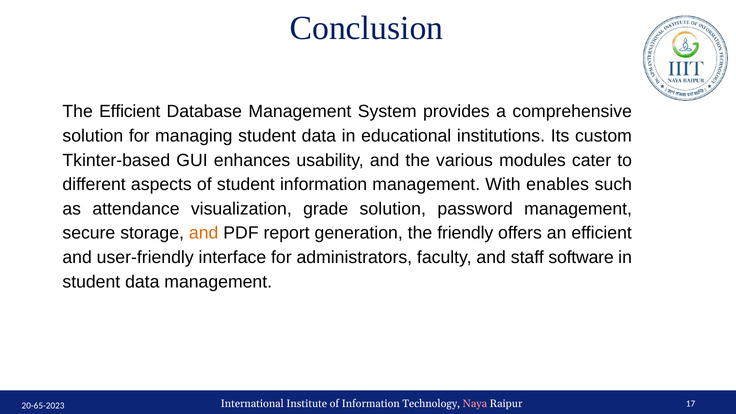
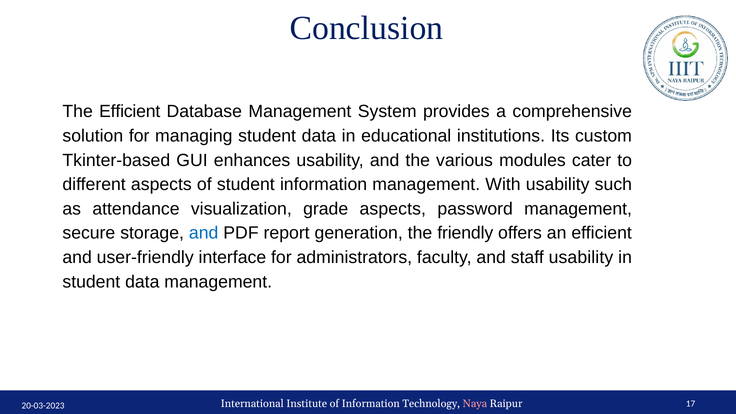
With enables: enables -> usability (558, 185)
grade solution: solution -> aspects (393, 209)
and colour: orange -> blue (204, 233)
staff software: software -> usability (581, 257)
20-65-2023: 20-65-2023 -> 20-03-2023 (43, 406)
